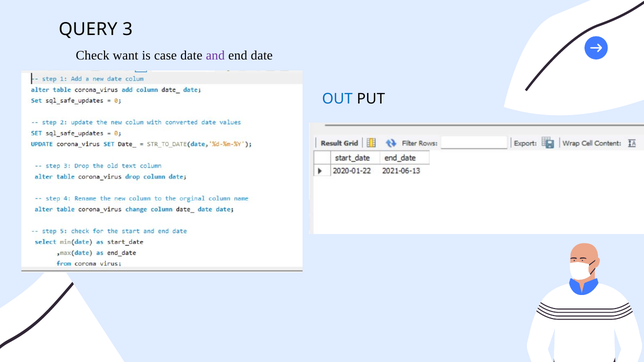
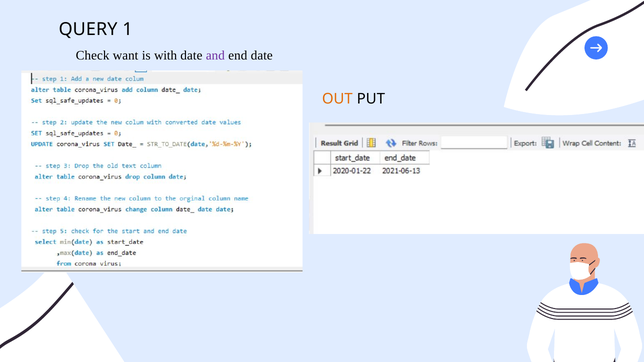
3: 3 -> 1 (127, 30)
case: case -> with (166, 55)
OUT colour: blue -> orange (337, 99)
